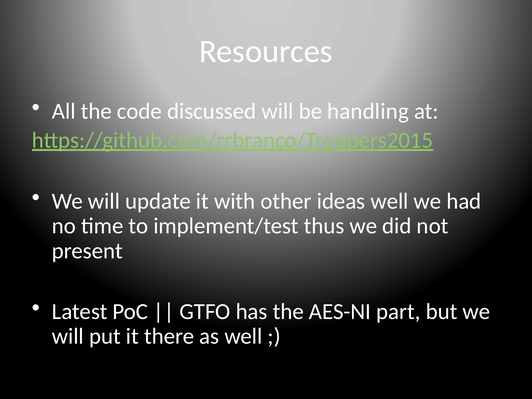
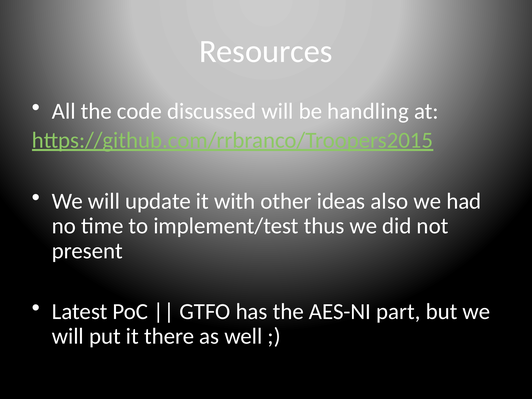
ideas well: well -> also (389, 201)
